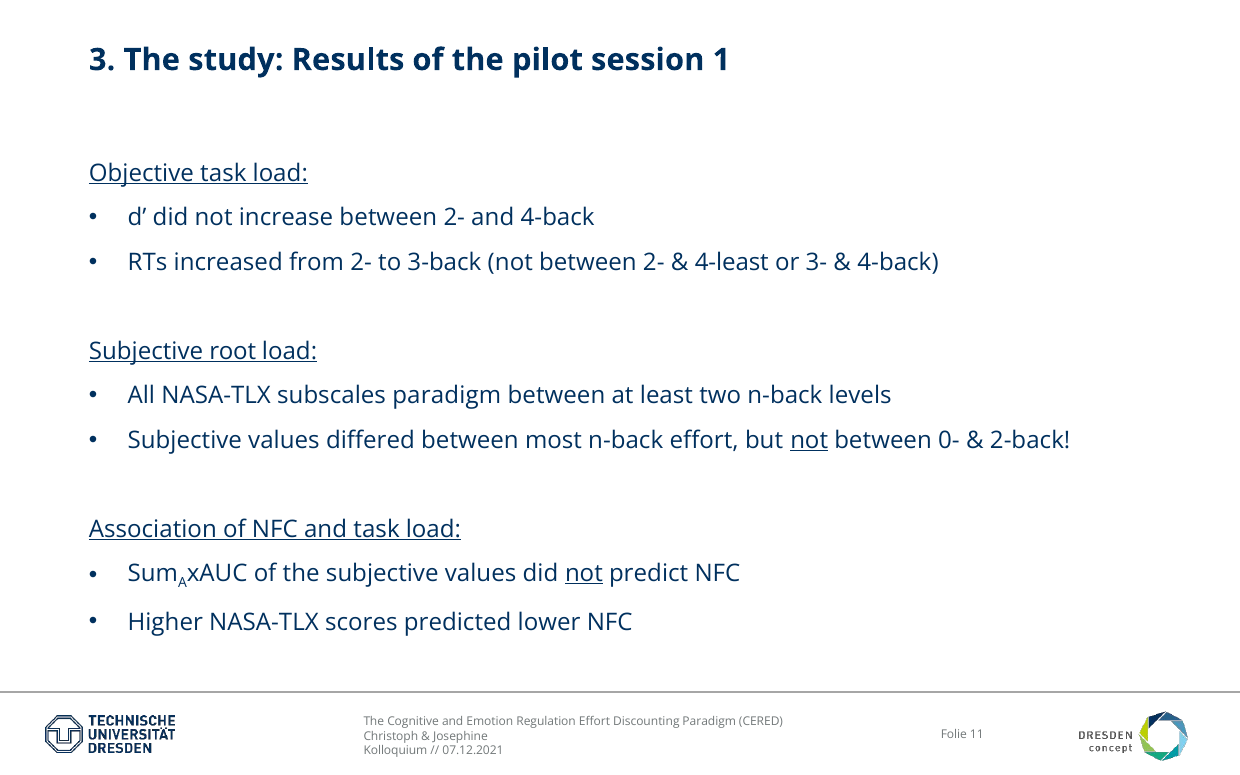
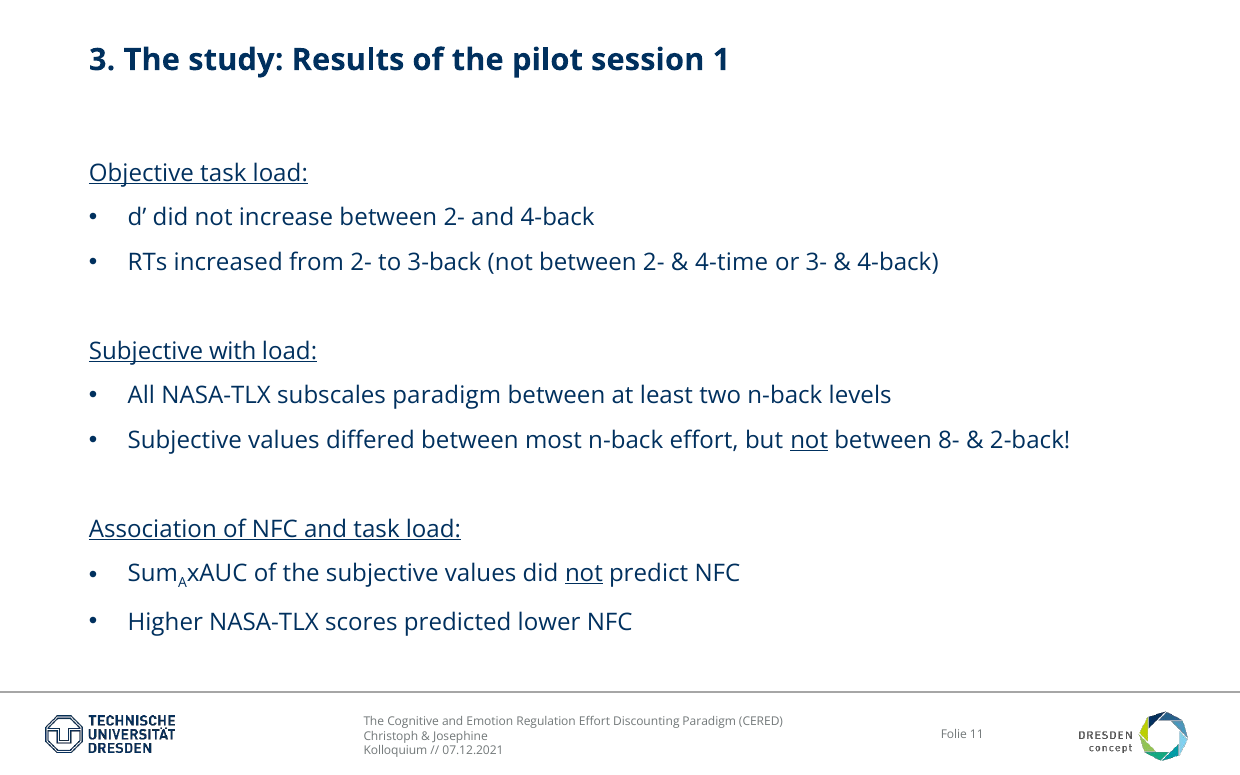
4-least: 4-least -> 4-time (732, 262)
root: root -> with (233, 351)
0-: 0- -> 8- (949, 440)
